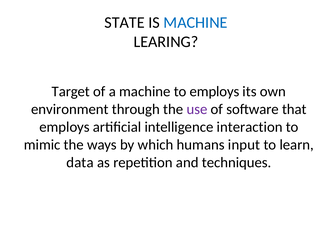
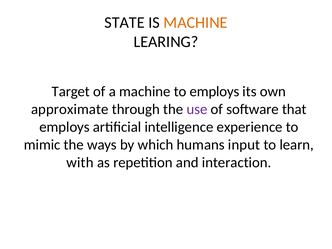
MACHINE colour: blue -> orange (196, 22)
environment: environment -> approximate (70, 109)
interaction: interaction -> experience (250, 127)
data: data -> with (80, 162)
techniques: techniques -> interaction (237, 162)
